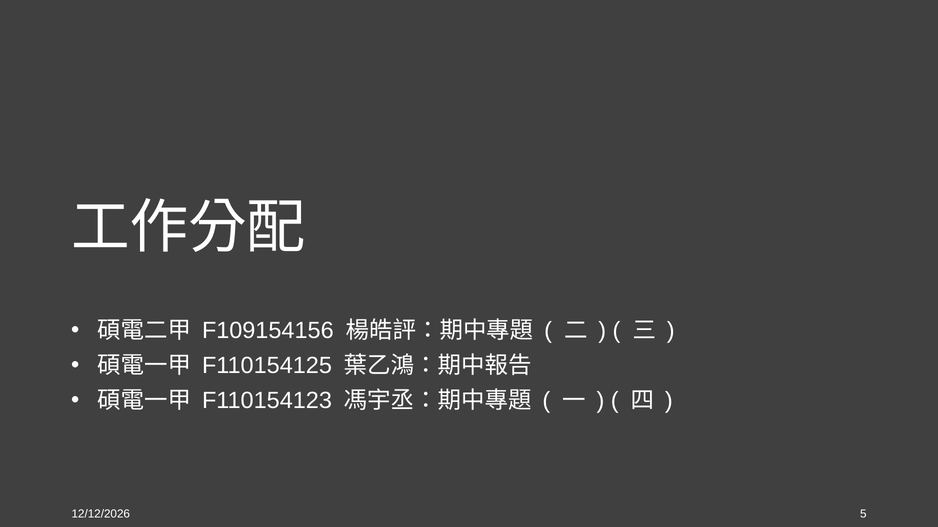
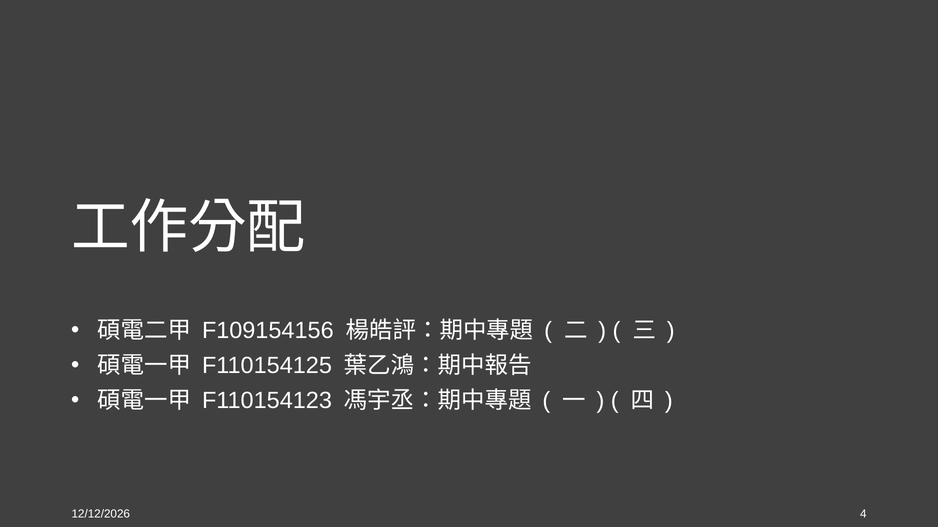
5: 5 -> 4 (863, 514)
